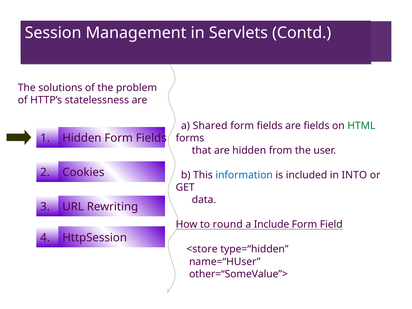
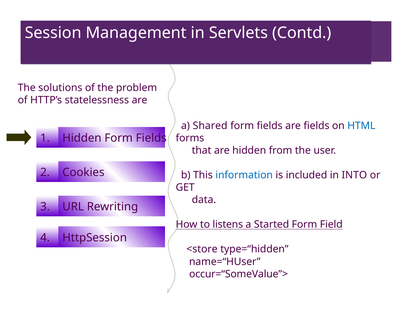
HTML colour: green -> blue (361, 126)
round: round -> listens (228, 225)
Include: Include -> Started (272, 225)
other=“SomeValue”>: other=“SomeValue”> -> occur=“SomeValue”> (239, 274)
